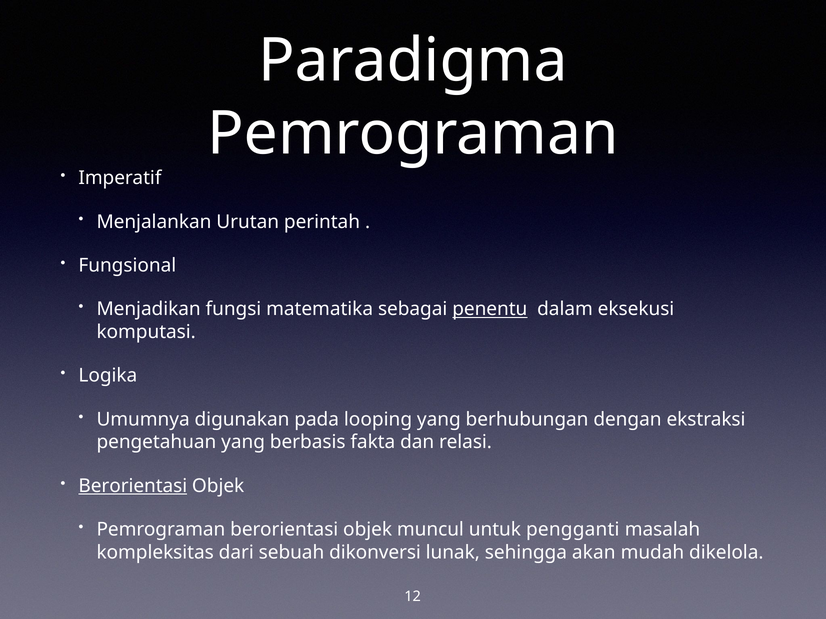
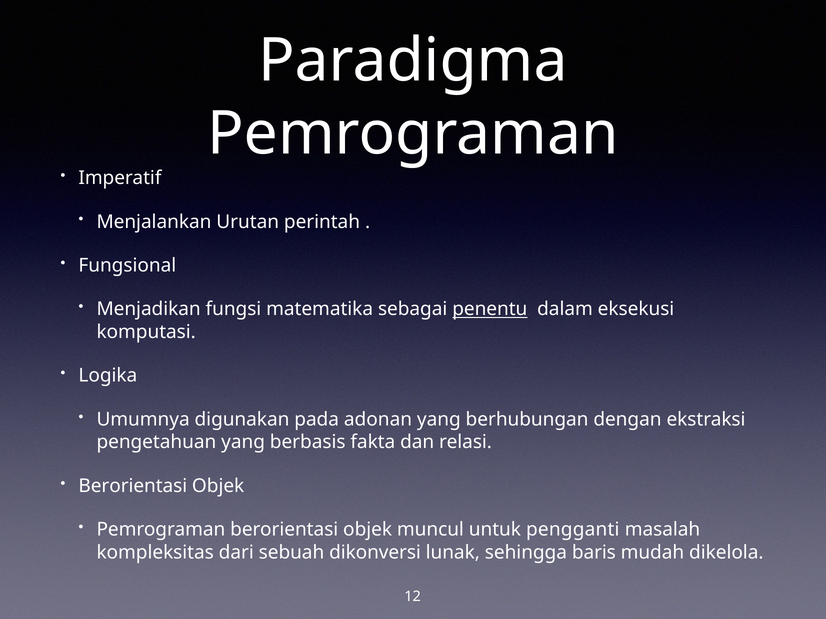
looping: looping -> adonan (378, 420)
Berorientasi underline: present -> none (133, 486)
akan: akan -> baris (594, 553)
